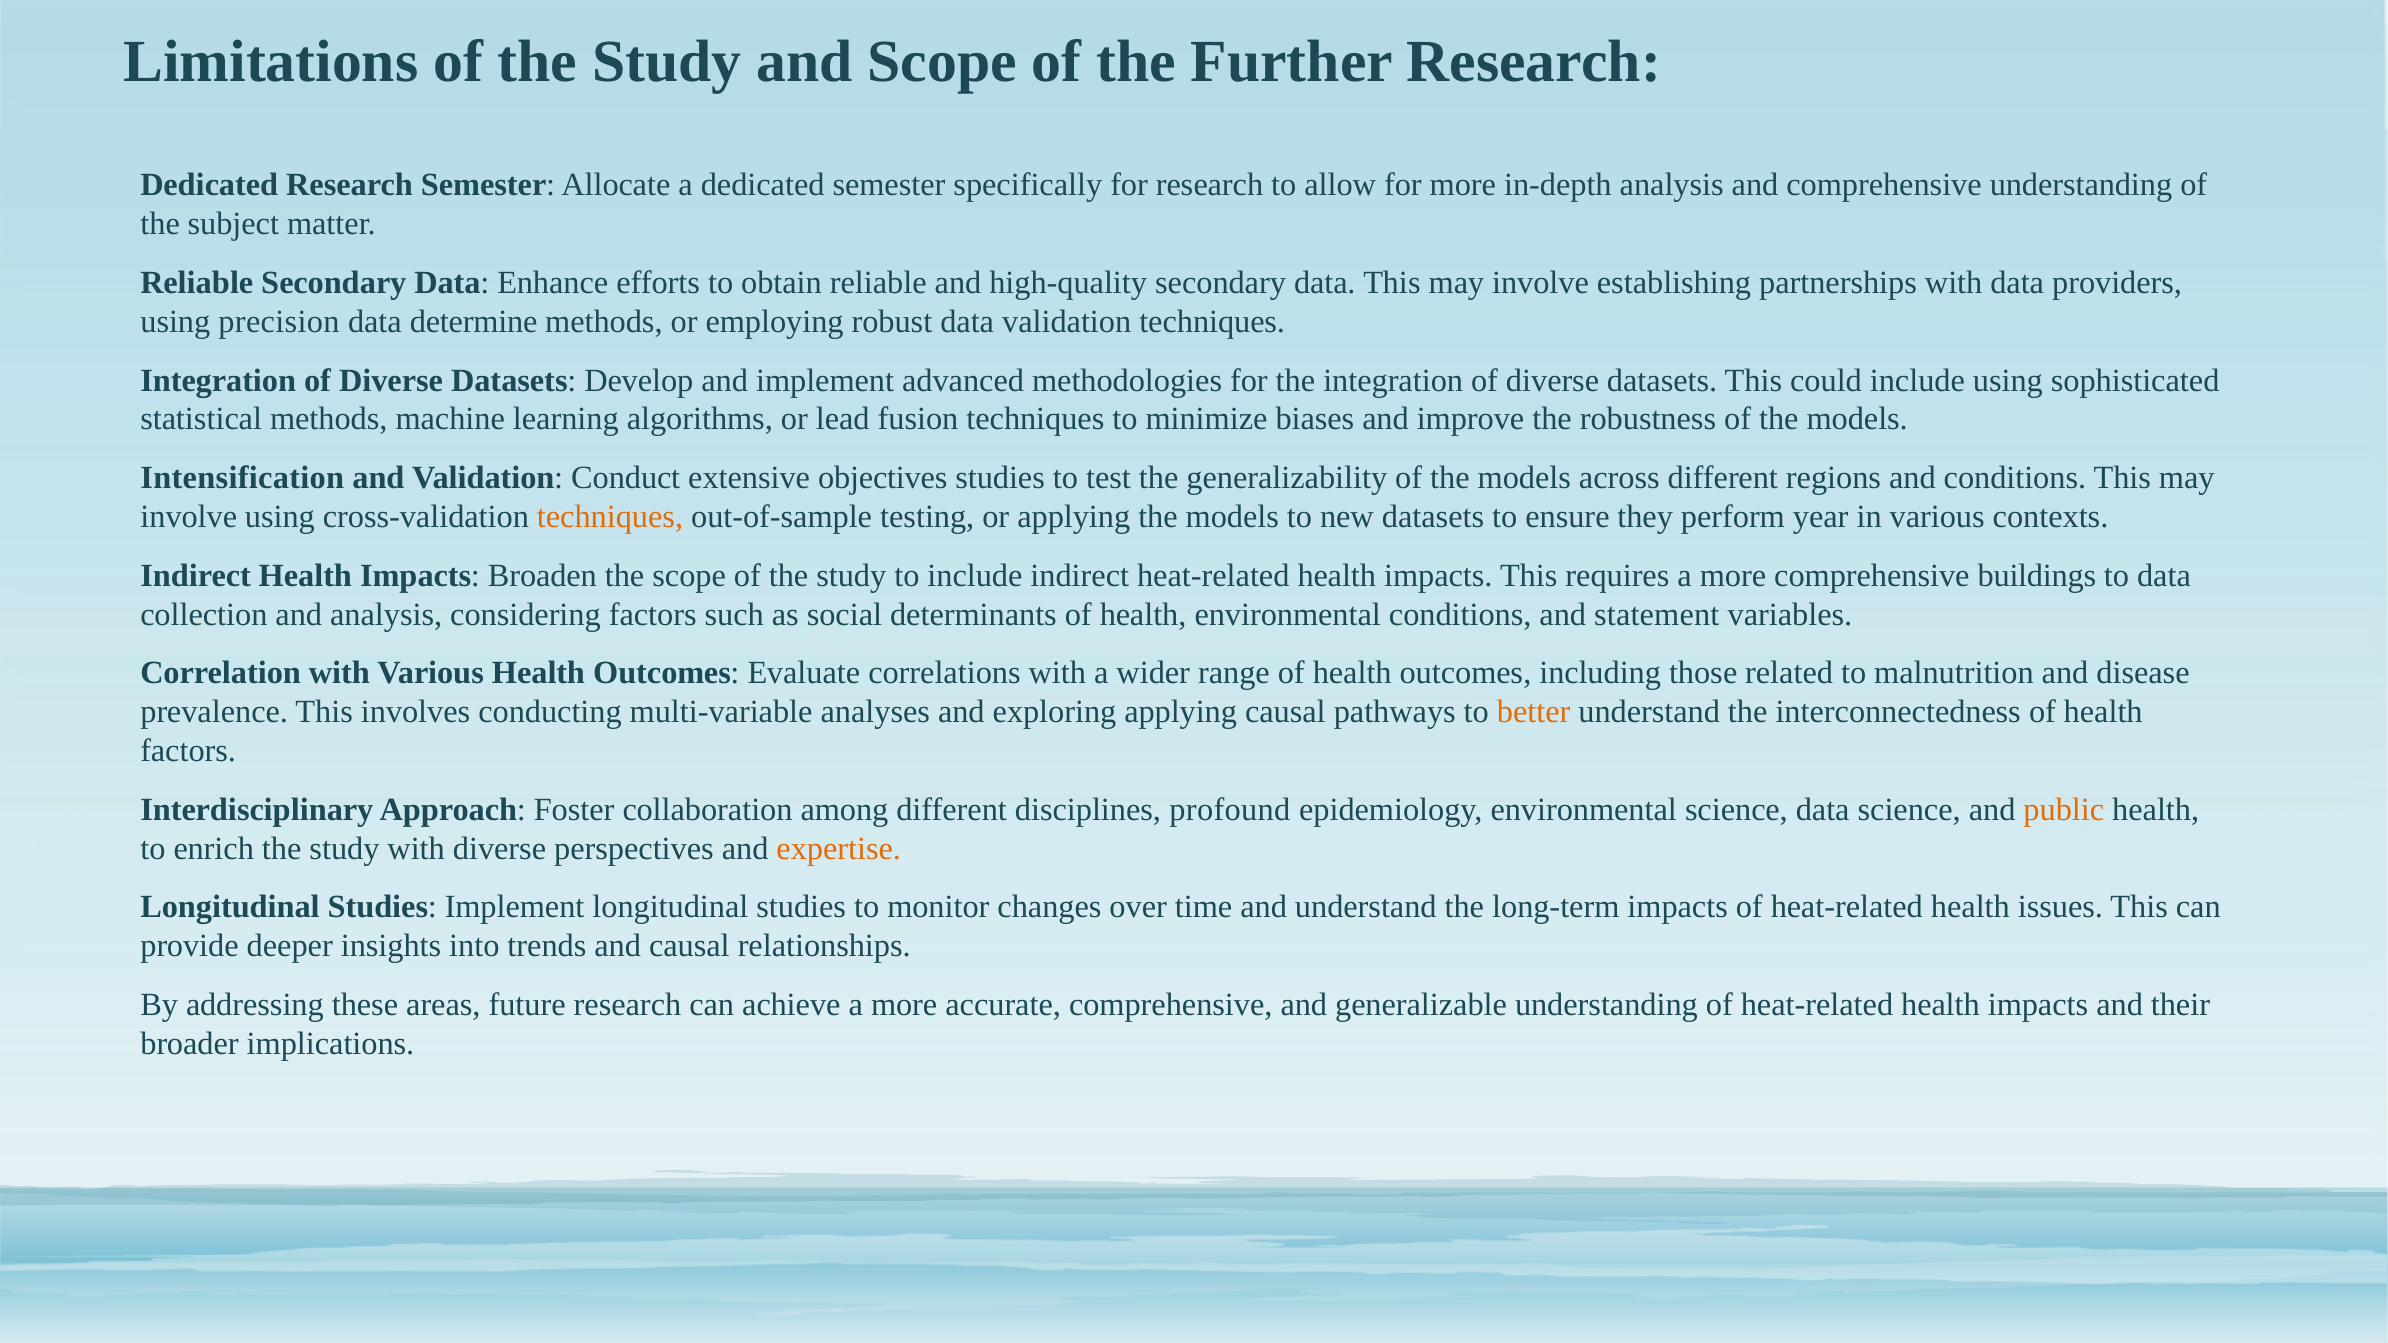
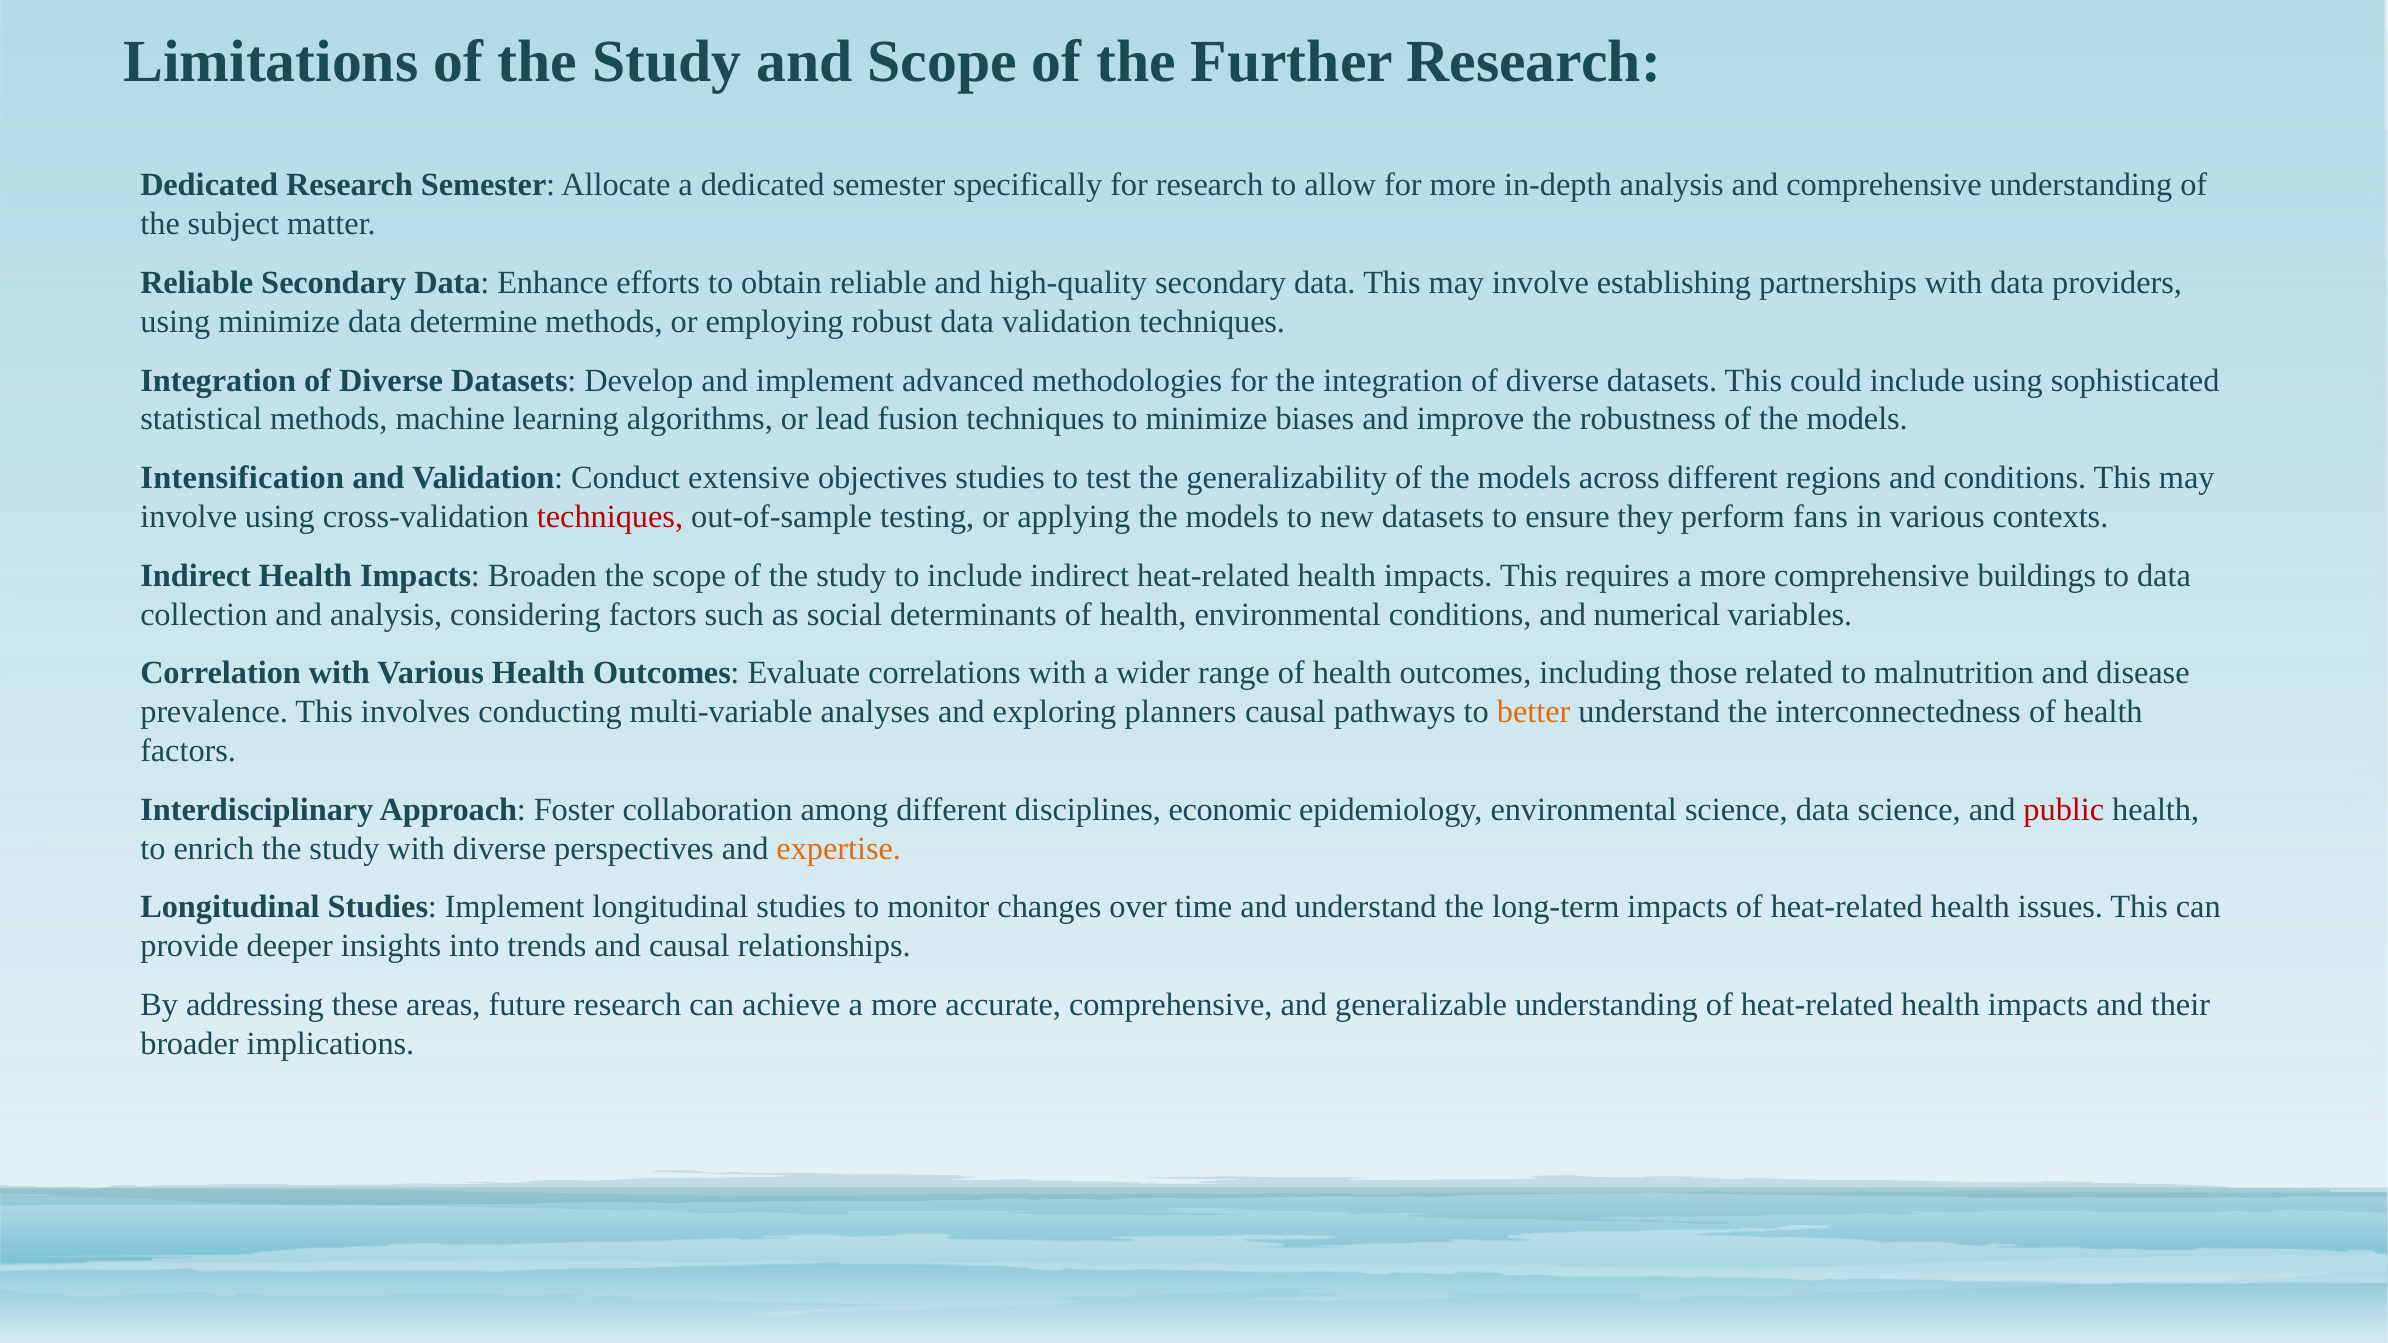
using precision: precision -> minimize (279, 322)
techniques colour: orange -> red (610, 517)
year: year -> fans (1821, 517)
statement: statement -> numerical (1657, 614)
exploring applying: applying -> planners (1181, 712)
profound: profound -> economic (1230, 810)
public colour: orange -> red (2064, 810)
